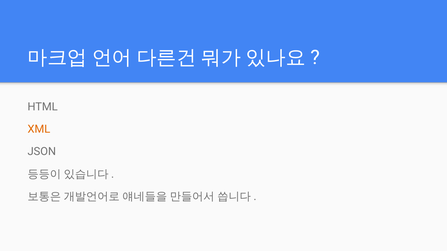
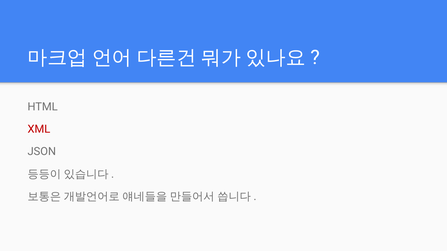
XML colour: orange -> red (39, 129)
